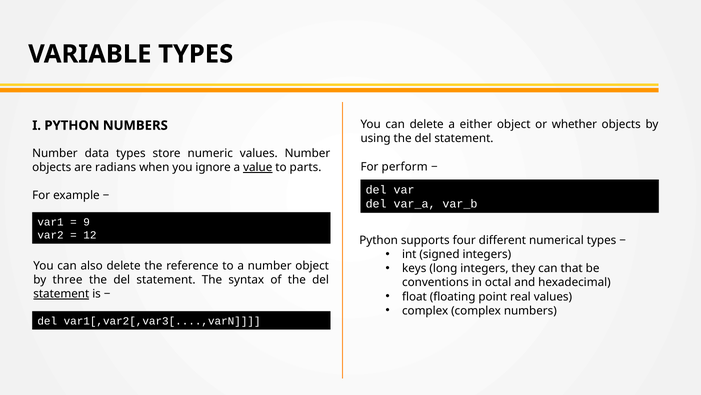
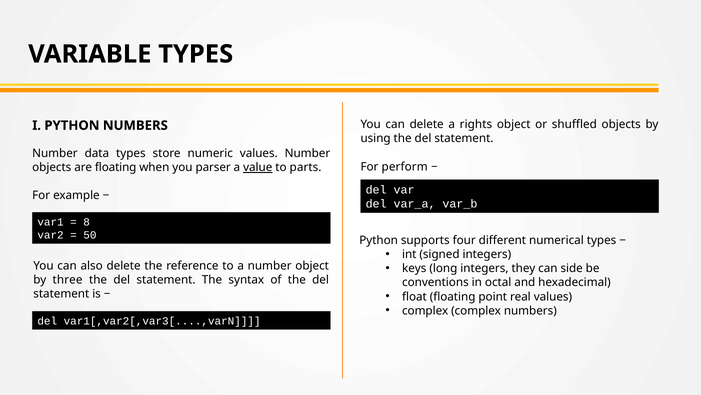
either: either -> rights (476, 124)
whether: whether -> shuffled (574, 124)
are radians: radians -> floating (116, 167)
ignore: ignore -> parser (213, 167)
9: 9 -> 8 (87, 222)
12: 12 -> 50 (90, 235)
that: that -> side (572, 268)
statement underline: present -> none (61, 293)
